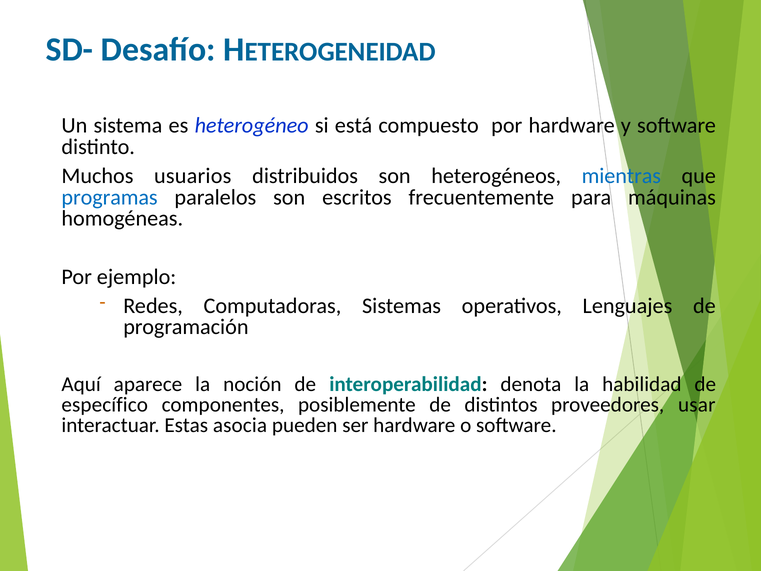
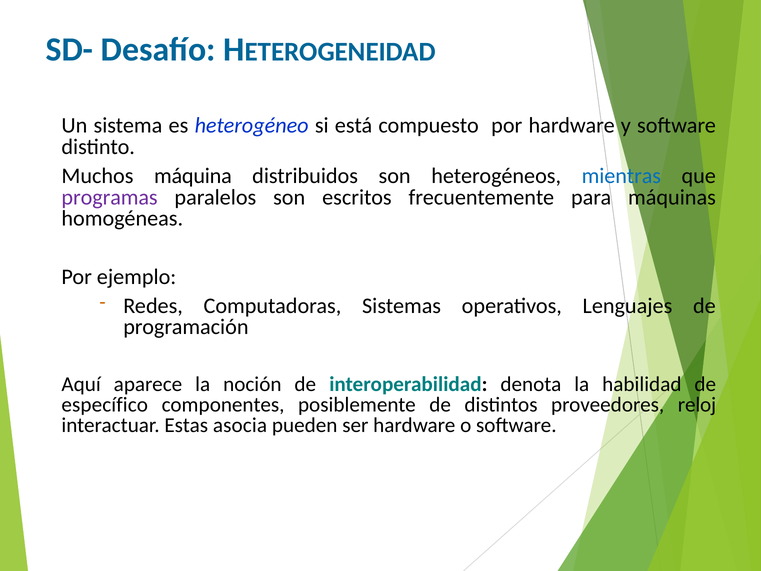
usuarios: usuarios -> máquina (193, 176)
programas colour: blue -> purple (110, 197)
usar: usar -> reloj (697, 405)
